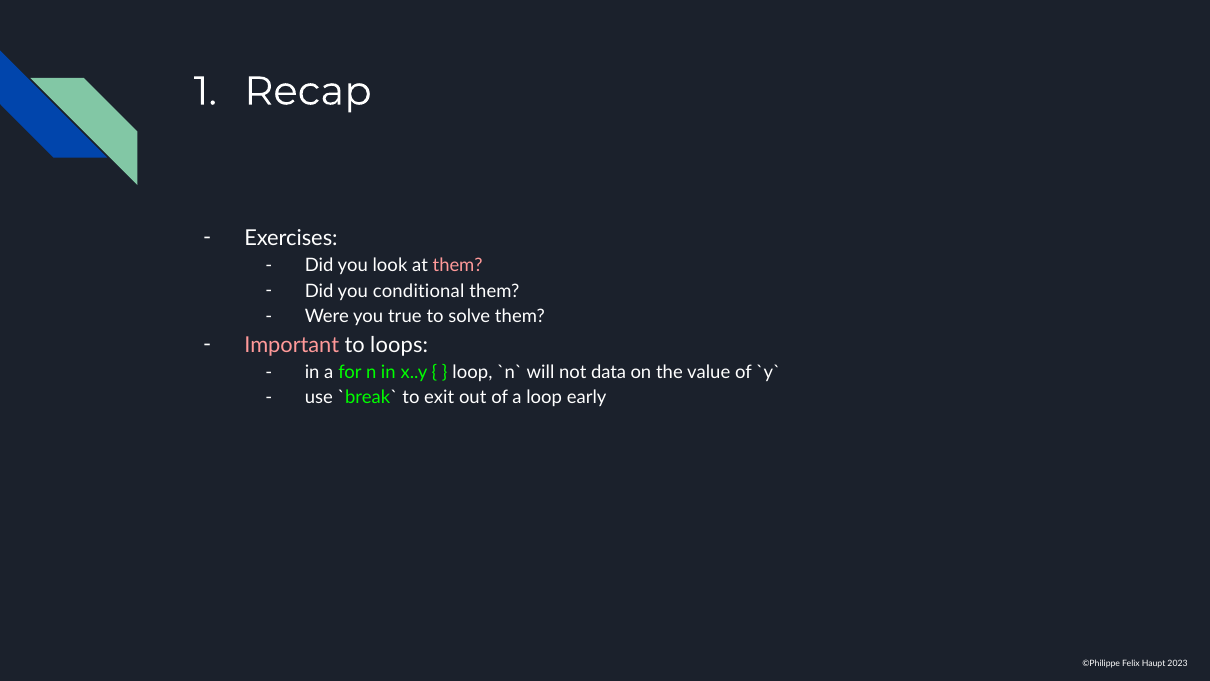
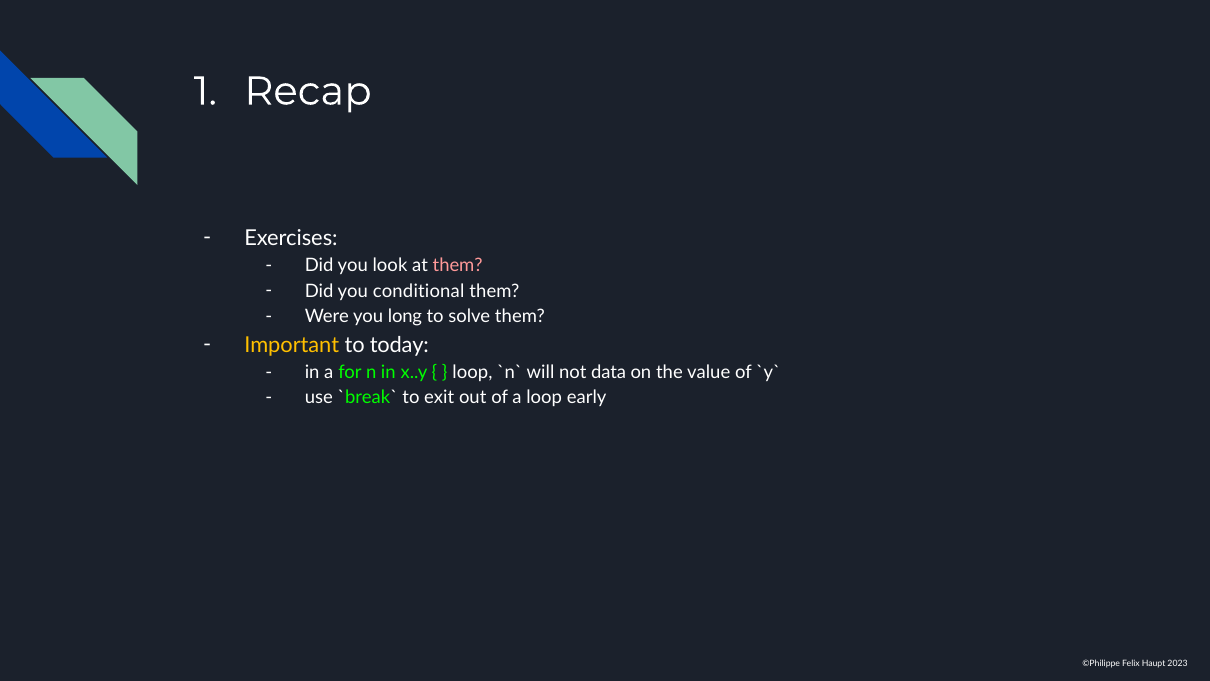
true: true -> long (405, 316)
Important colour: pink -> yellow (292, 345)
loops: loops -> today (399, 345)
